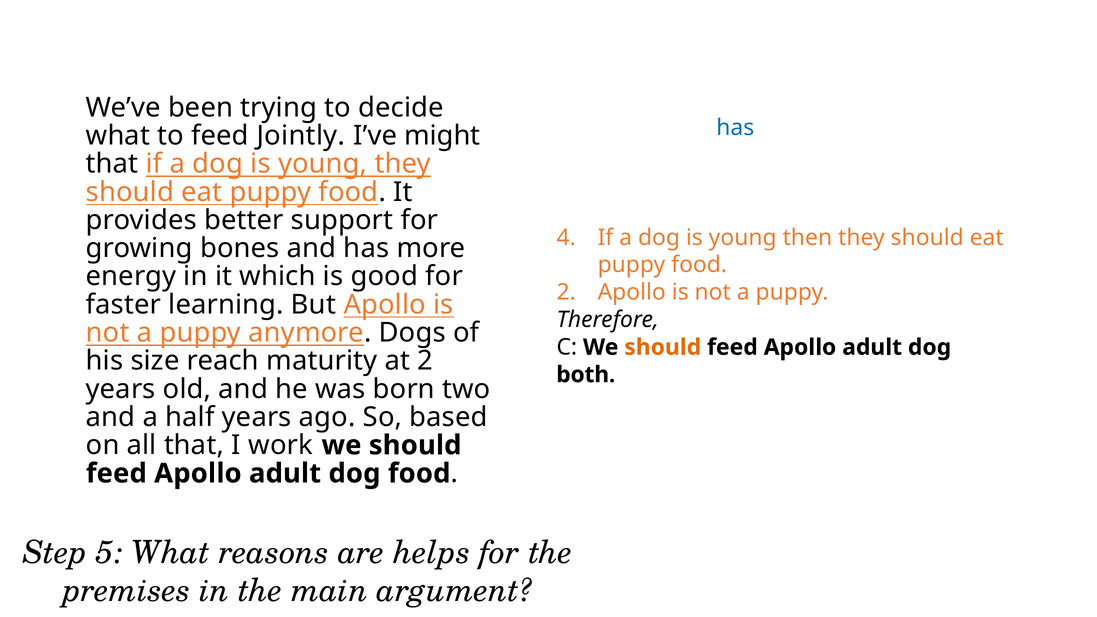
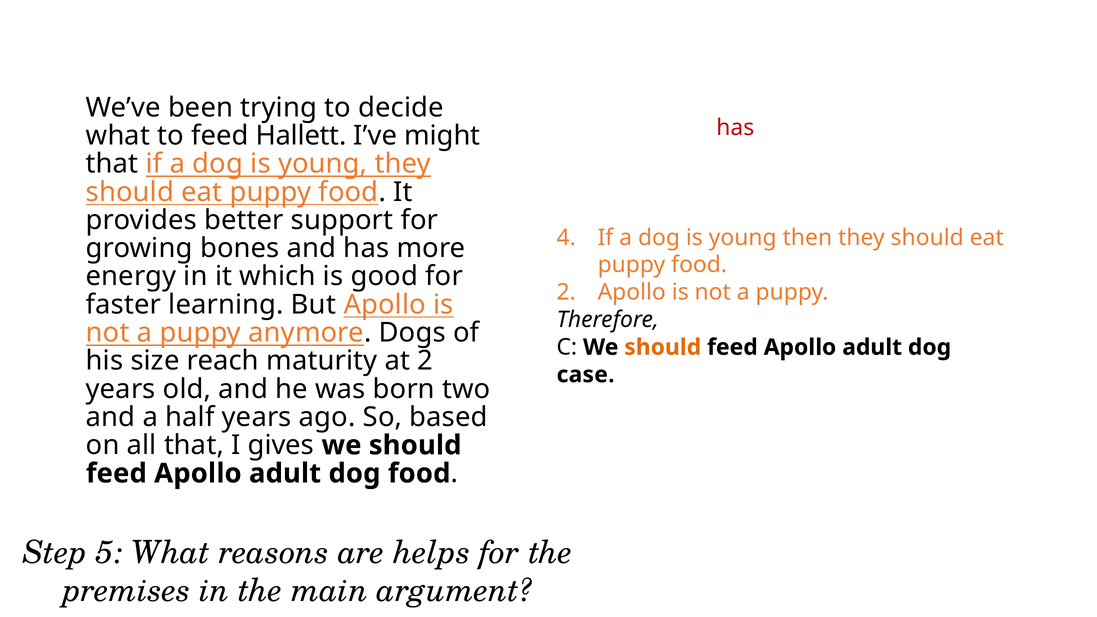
has colour: blue -> red (735, 128)
Jointly: Jointly -> Hallett (301, 136)
both: both -> case (586, 375)
work: work -> gives (281, 445)
